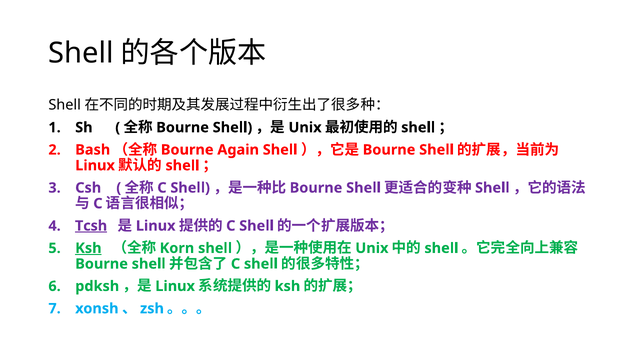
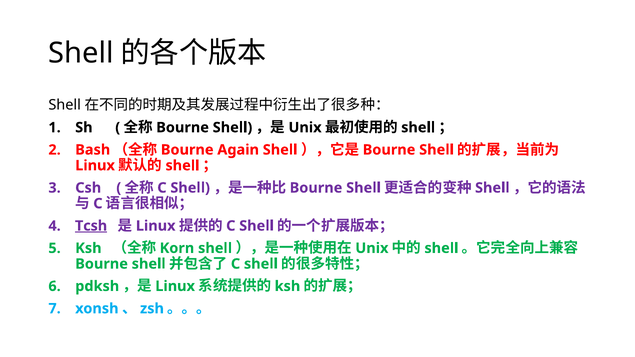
Ksh underline: present -> none (88, 248)
